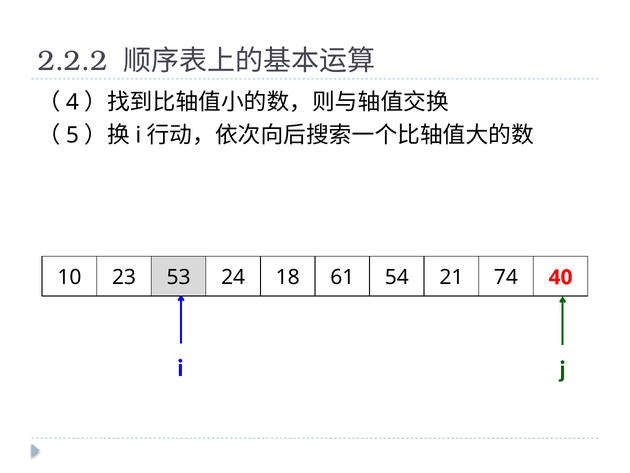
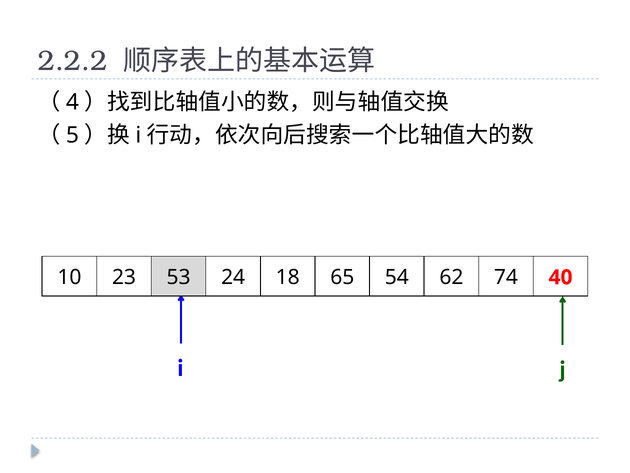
61: 61 -> 65 (342, 277)
21: 21 -> 62 (451, 277)
